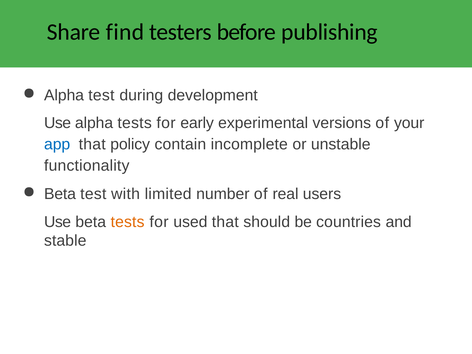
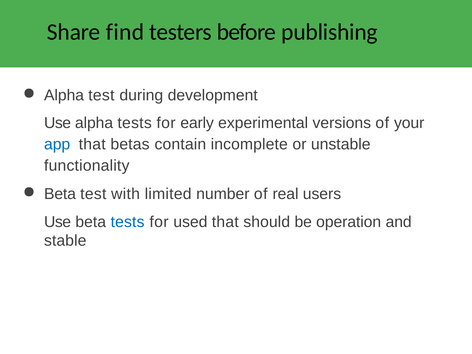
policy: policy -> betas (130, 144)
tests colour: orange -> blue (128, 222)
countries: countries -> operation (349, 222)
